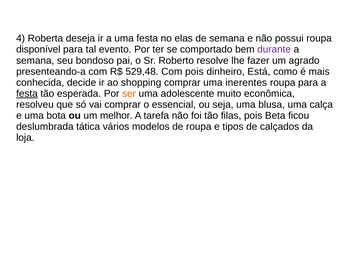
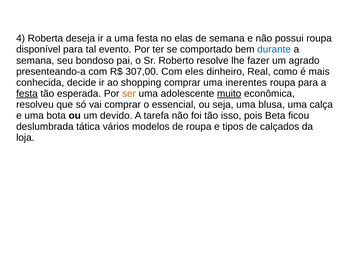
durante colour: purple -> blue (274, 50)
529,48: 529,48 -> 307,00 (142, 72)
Com pois: pois -> eles (194, 72)
Está: Está -> Real (259, 72)
muito underline: none -> present (229, 94)
melhor: melhor -> devido (116, 116)
filas: filas -> isso (231, 116)
